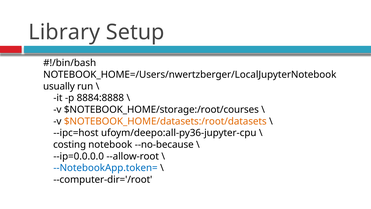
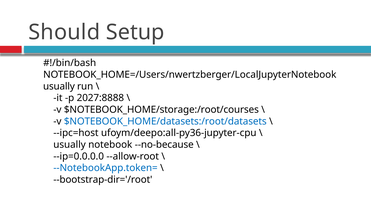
Library: Library -> Should (64, 32)
8884:8888: 8884:8888 -> 2027:8888 (100, 98)
$NOTEBOOK_HOME/datasets:/root/datasets colour: orange -> blue (165, 121)
costing: costing -> usually (70, 144)
--computer-dir='/root: --computer-dir='/root -> --bootstrap-dir='/root (103, 179)
